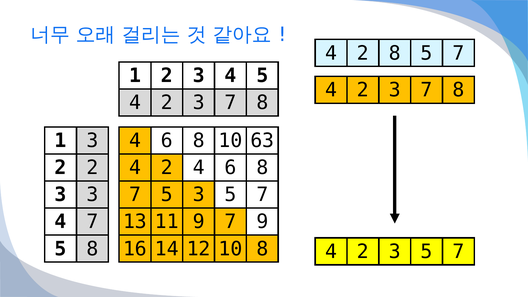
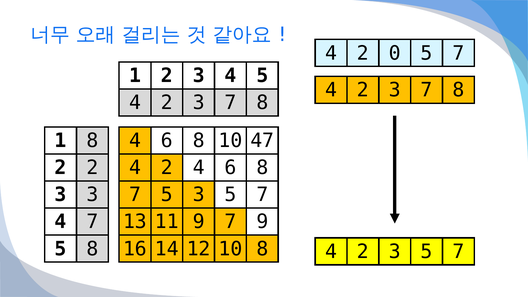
2 8: 8 -> 0 (395, 53)
1 3: 3 -> 8 (92, 141)
63: 63 -> 47 (262, 141)
